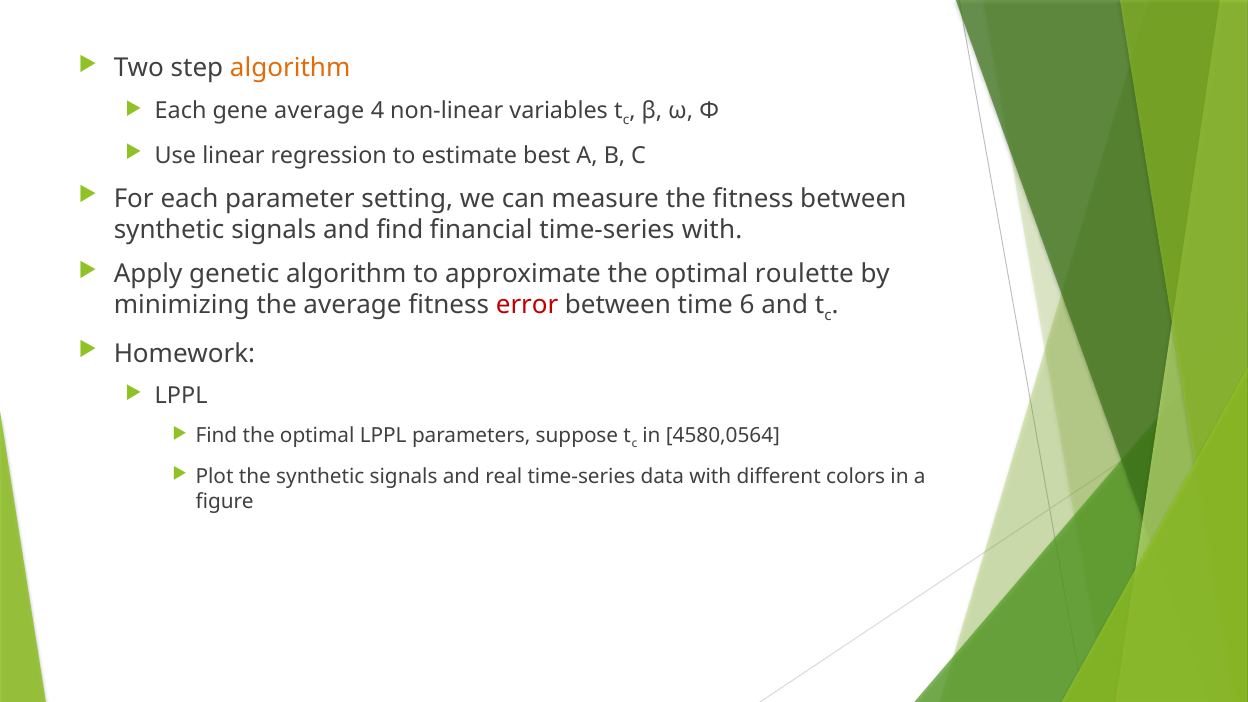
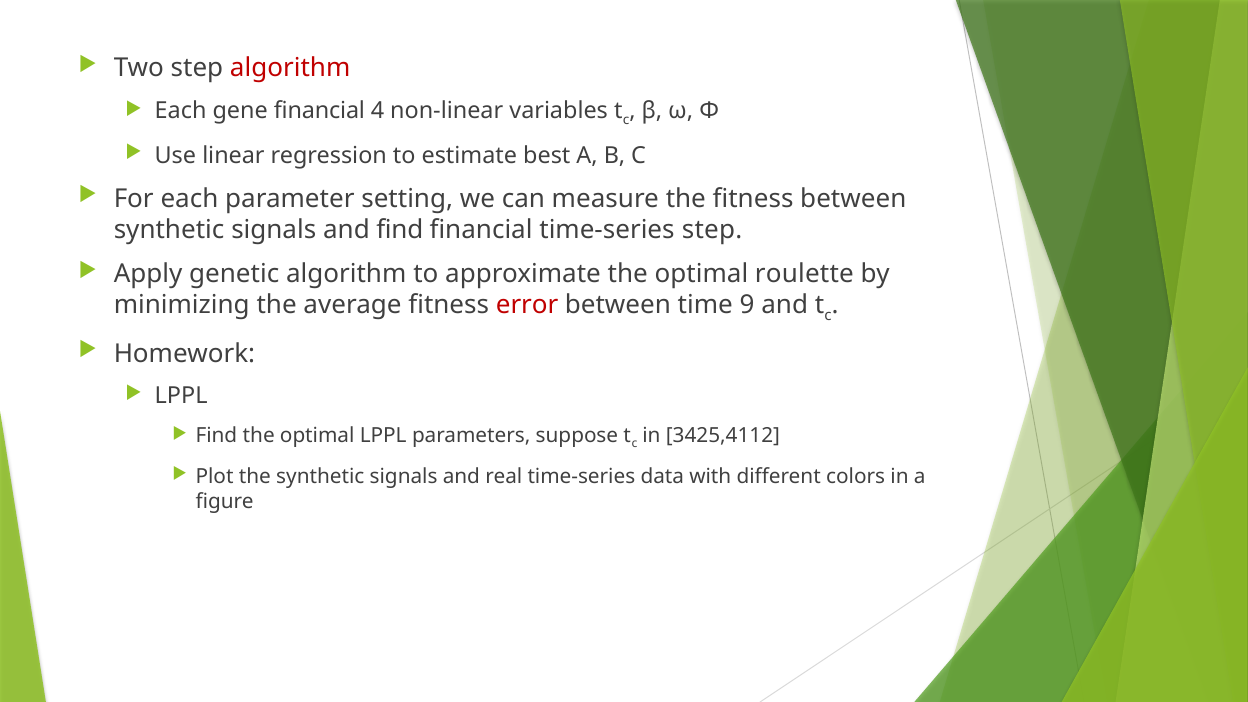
algorithm colour: orange -> red (290, 68)
gene average: average -> financial (319, 111)
time-series with: with -> step (712, 230)
6: 6 -> 9 (747, 305)
4580,0564: 4580,0564 -> 3425,4112 (723, 436)
